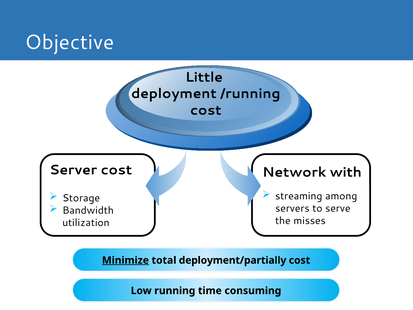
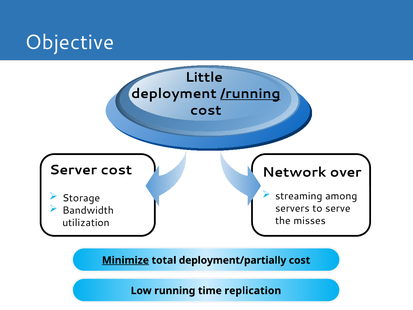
/running underline: none -> present (250, 94)
with: with -> over (346, 172)
consuming: consuming -> replication (253, 290)
